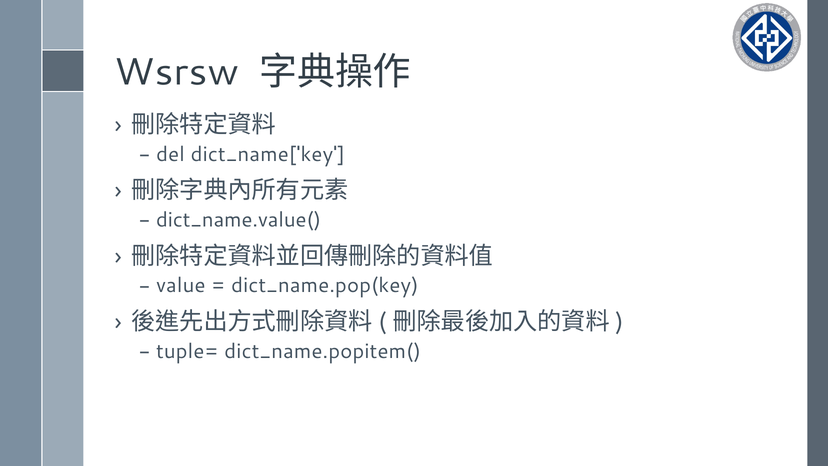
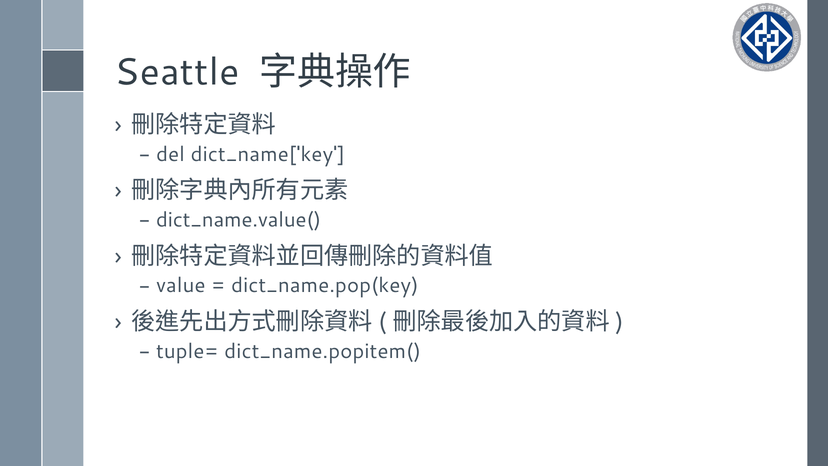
Wsrsw: Wsrsw -> Seattle (177, 72)
